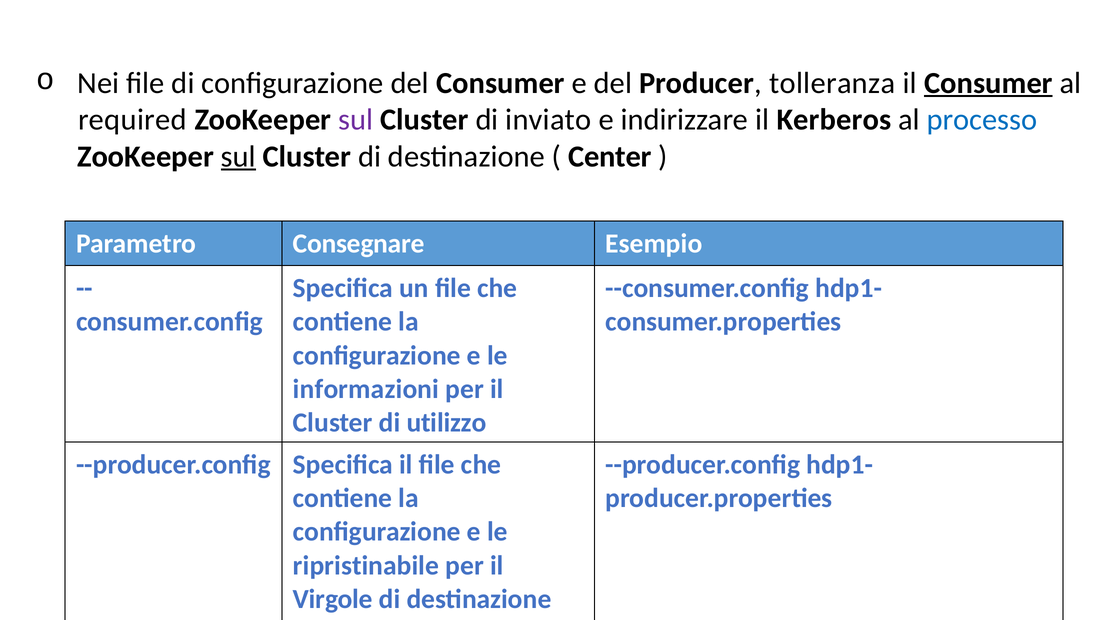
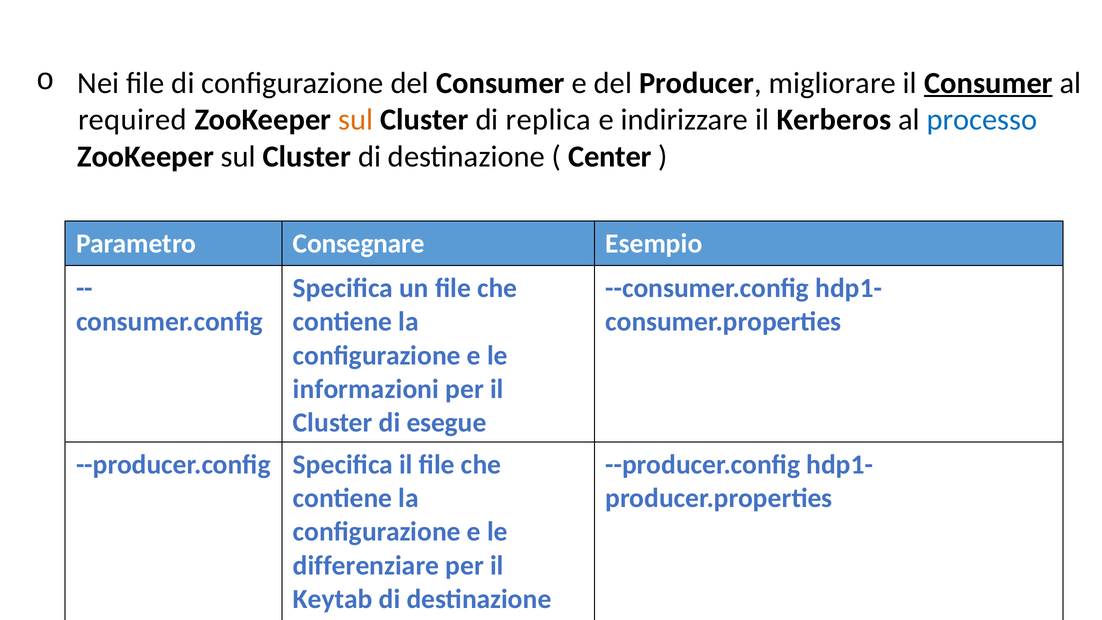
tolleranza: tolleranza -> migliorare (832, 83)
sul colour: purple -> orange (356, 120)
inviato: inviato -> replica (548, 120)
sul underline: present -> none (238, 156)
utilizzo: utilizzo -> esegue (446, 423)
ripristinabile: ripristinabile -> differenziare (366, 565)
Virgole: Virgole -> Keytab (333, 599)
